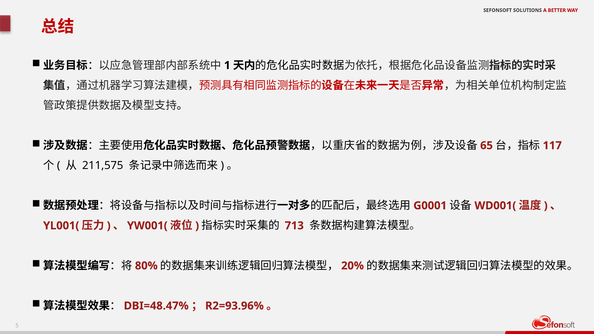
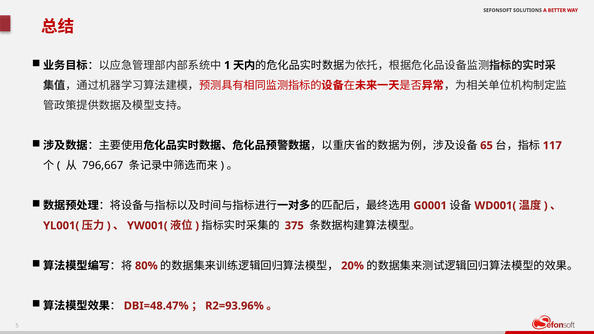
211,575: 211,575 -> 796,667 (103, 166)
713: 713 -> 375 (294, 226)
